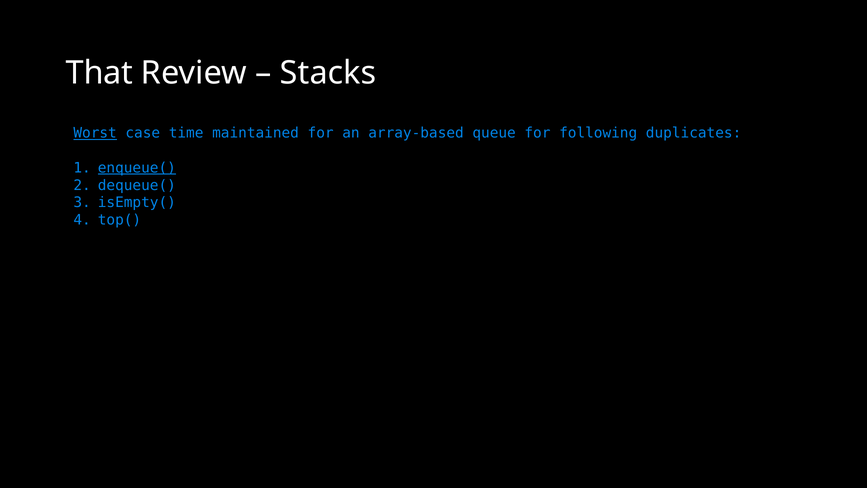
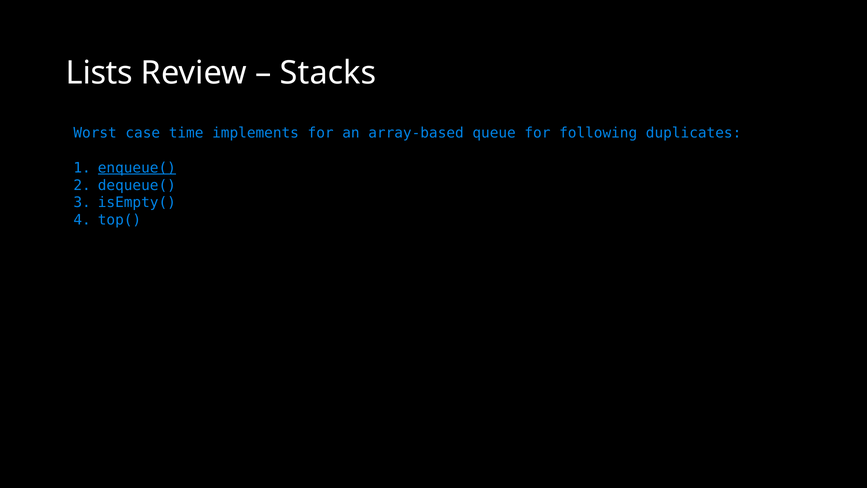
That: That -> Lists (99, 73)
Worst underline: present -> none (95, 133)
maintained: maintained -> implements (256, 133)
